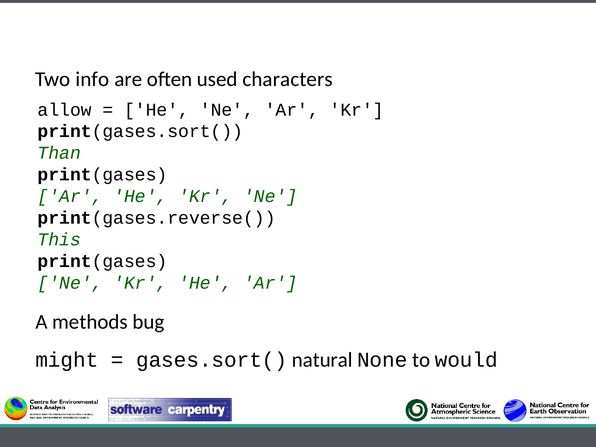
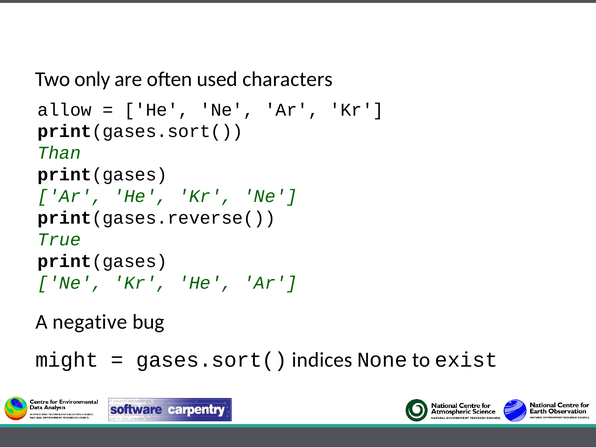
info: info -> only (93, 79)
This: This -> True (59, 239)
methods: methods -> negative (90, 322)
natural: natural -> indices (322, 360)
would: would -> exist (466, 360)
